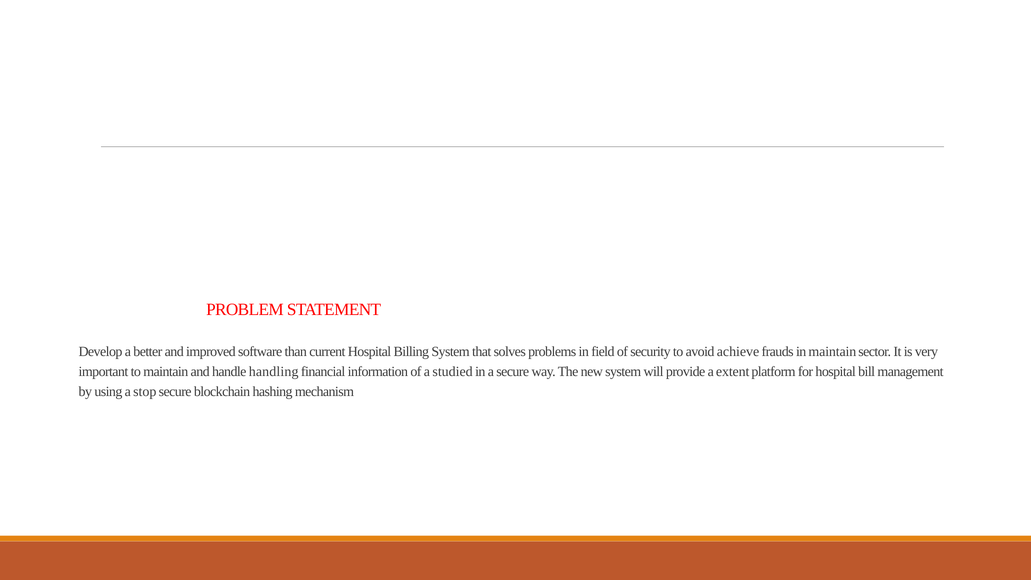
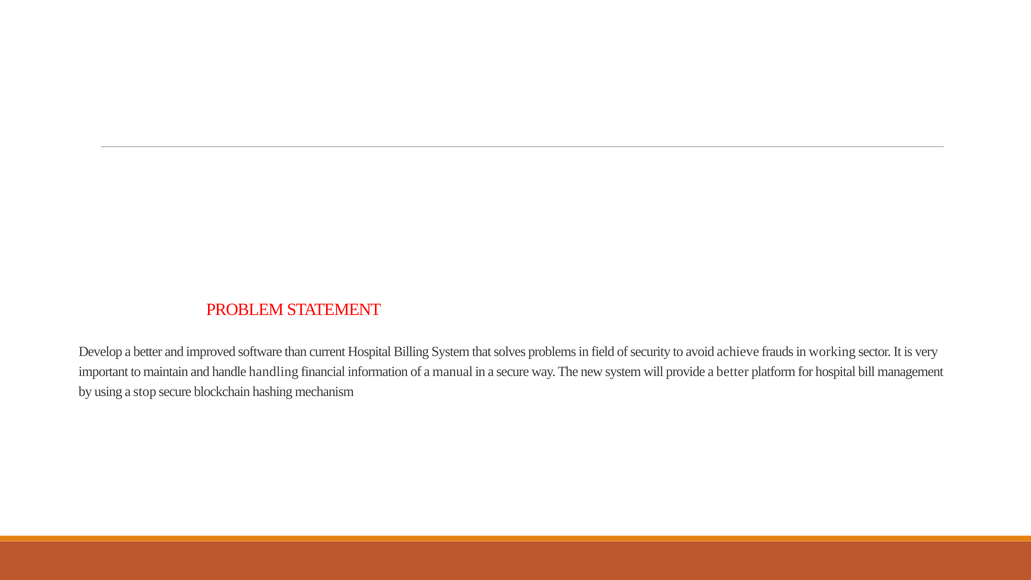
in maintain: maintain -> working (832, 351)
studied: studied -> manual (453, 371)
provide a extent: extent -> better (733, 371)
